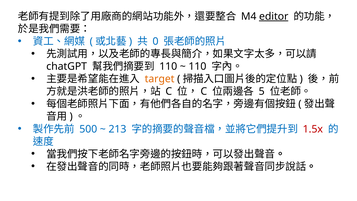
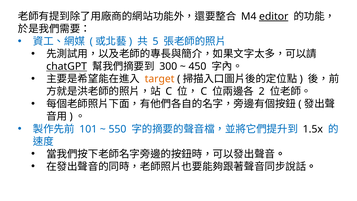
0: 0 -> 5 (155, 41)
chatGPT underline: none -> present (67, 66)
110: 110 -> 300 (168, 66)
110: 110 -> 450 (197, 66)
5: 5 -> 2 (262, 91)
500: 500 -> 101 (88, 129)
213: 213 -> 550 (117, 129)
1.5x colour: red -> black (313, 129)
